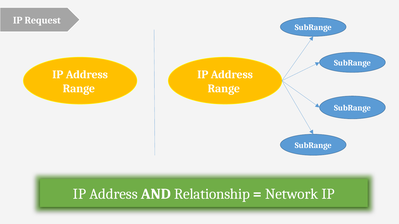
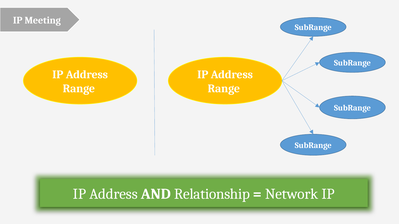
Request: Request -> Meeting (43, 20)
